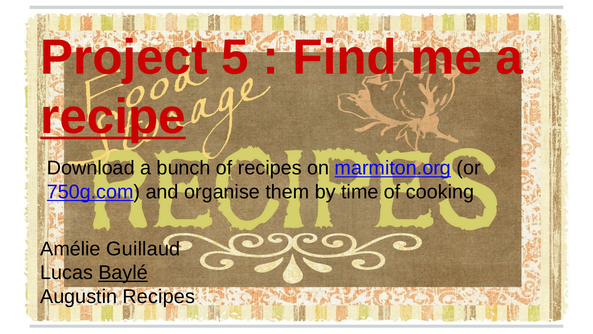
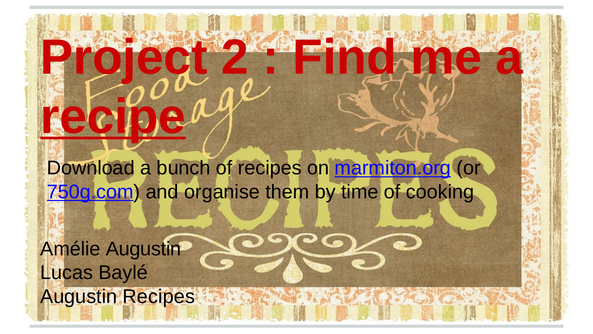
5: 5 -> 2 (235, 57)
Amélie Guillaud: Guillaud -> Augustin (143, 249)
Baylé underline: present -> none (123, 272)
